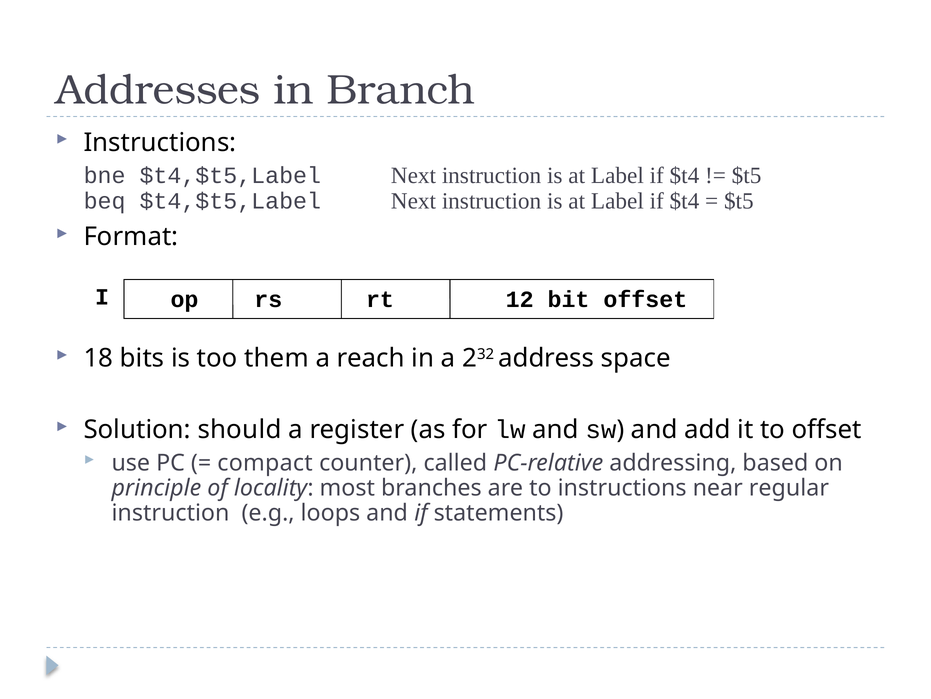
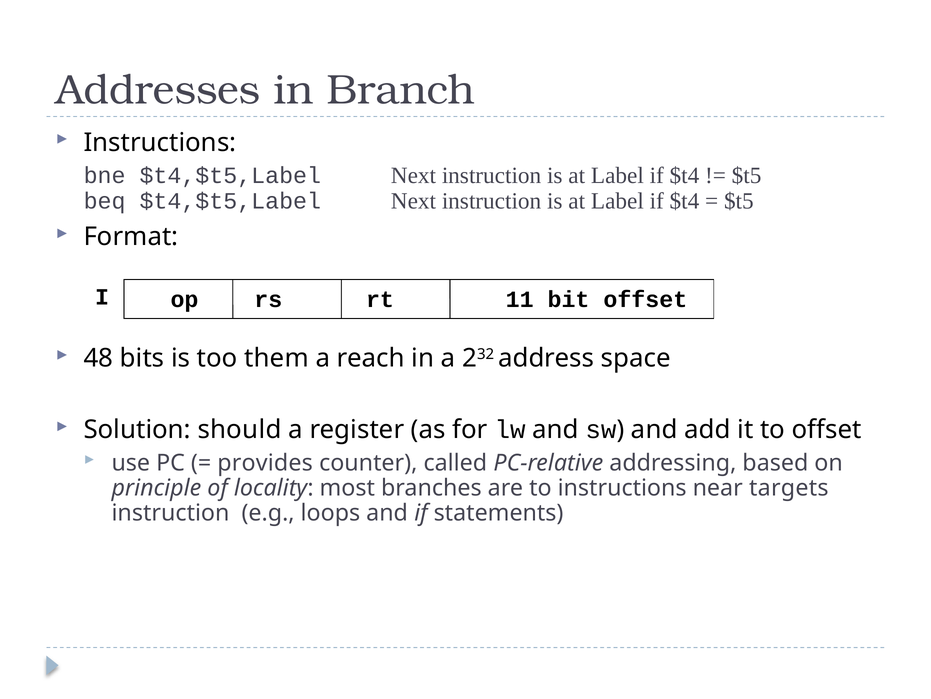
12: 12 -> 11 (520, 299)
18: 18 -> 48 (98, 358)
compact: compact -> provides (265, 462)
regular: regular -> targets (789, 488)
